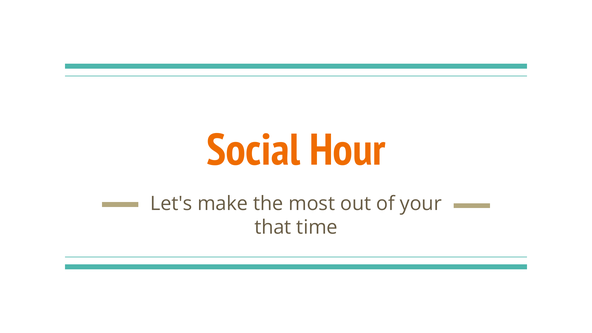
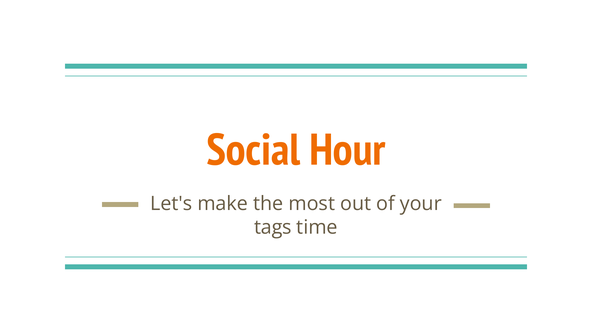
that: that -> tags (273, 227)
